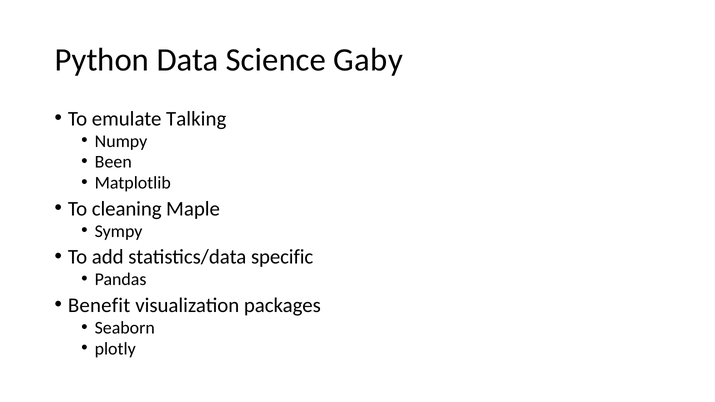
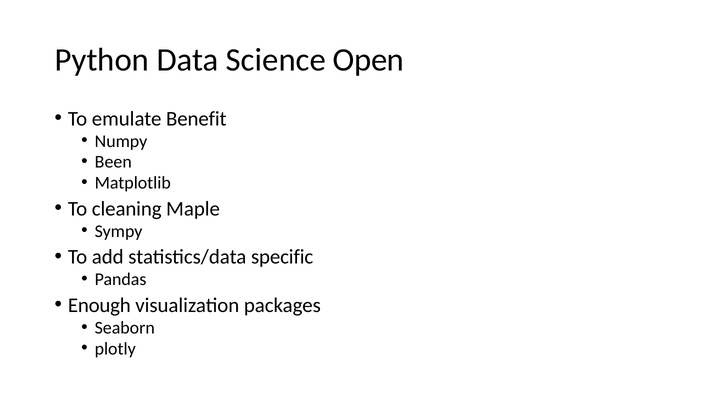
Gaby: Gaby -> Open (368, 60)
Talking: Talking -> Benefit (196, 119)
Benefit: Benefit -> Enough (99, 306)
